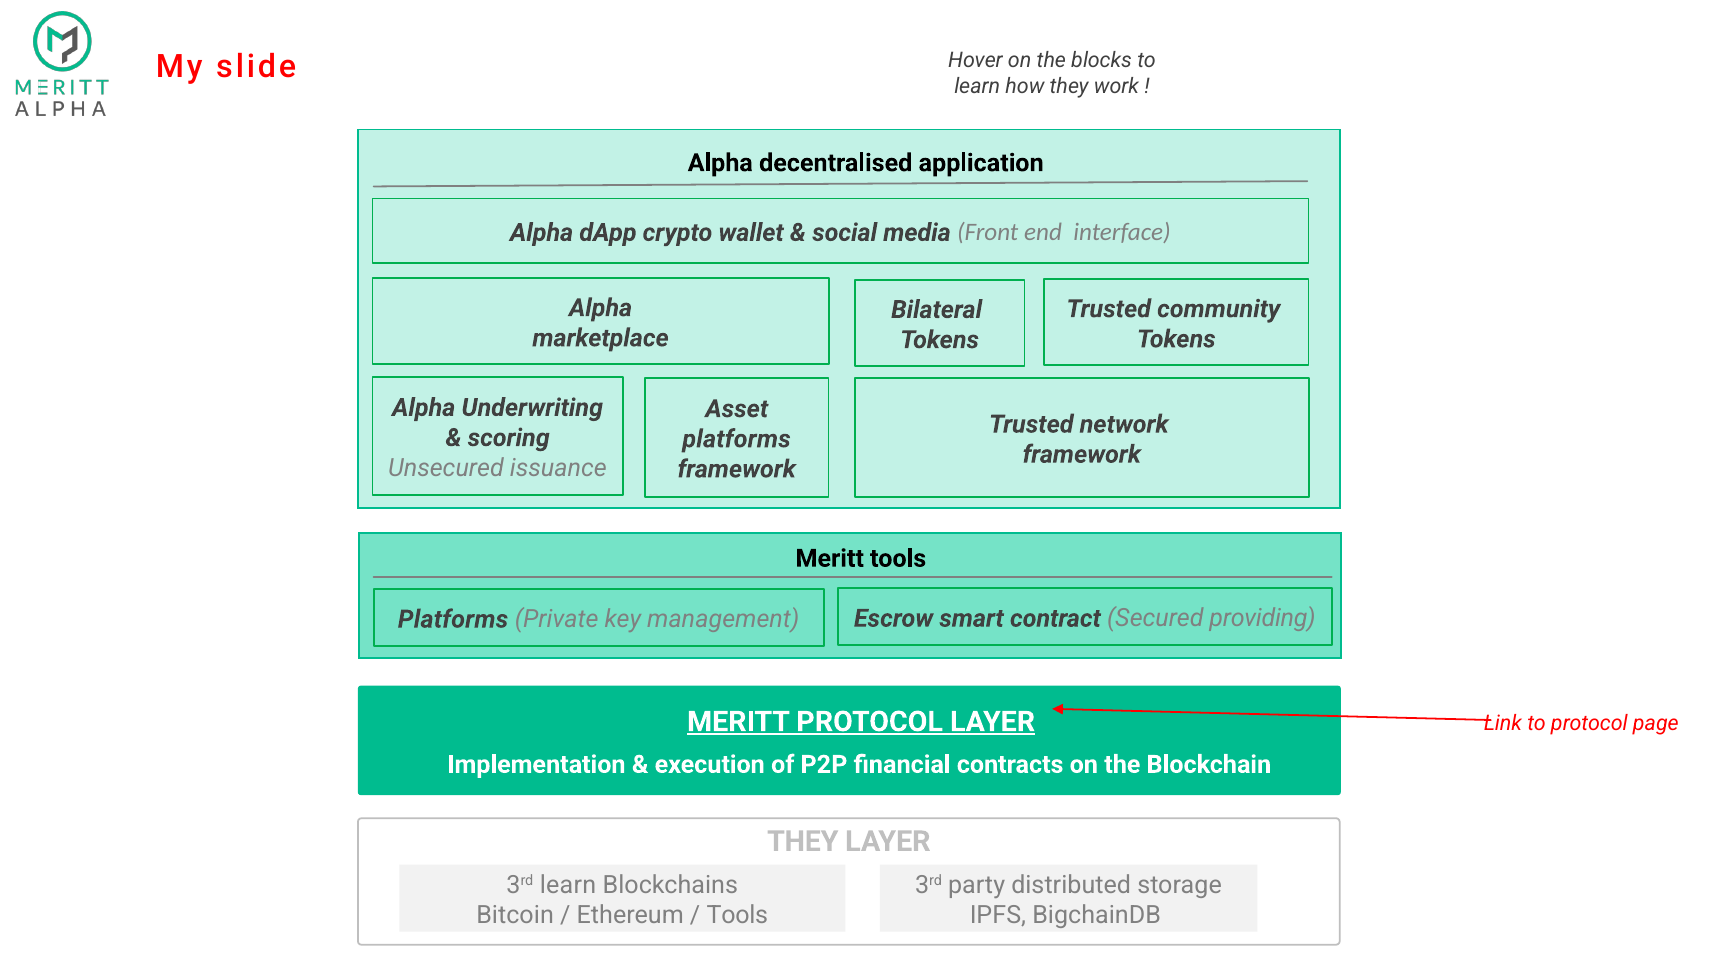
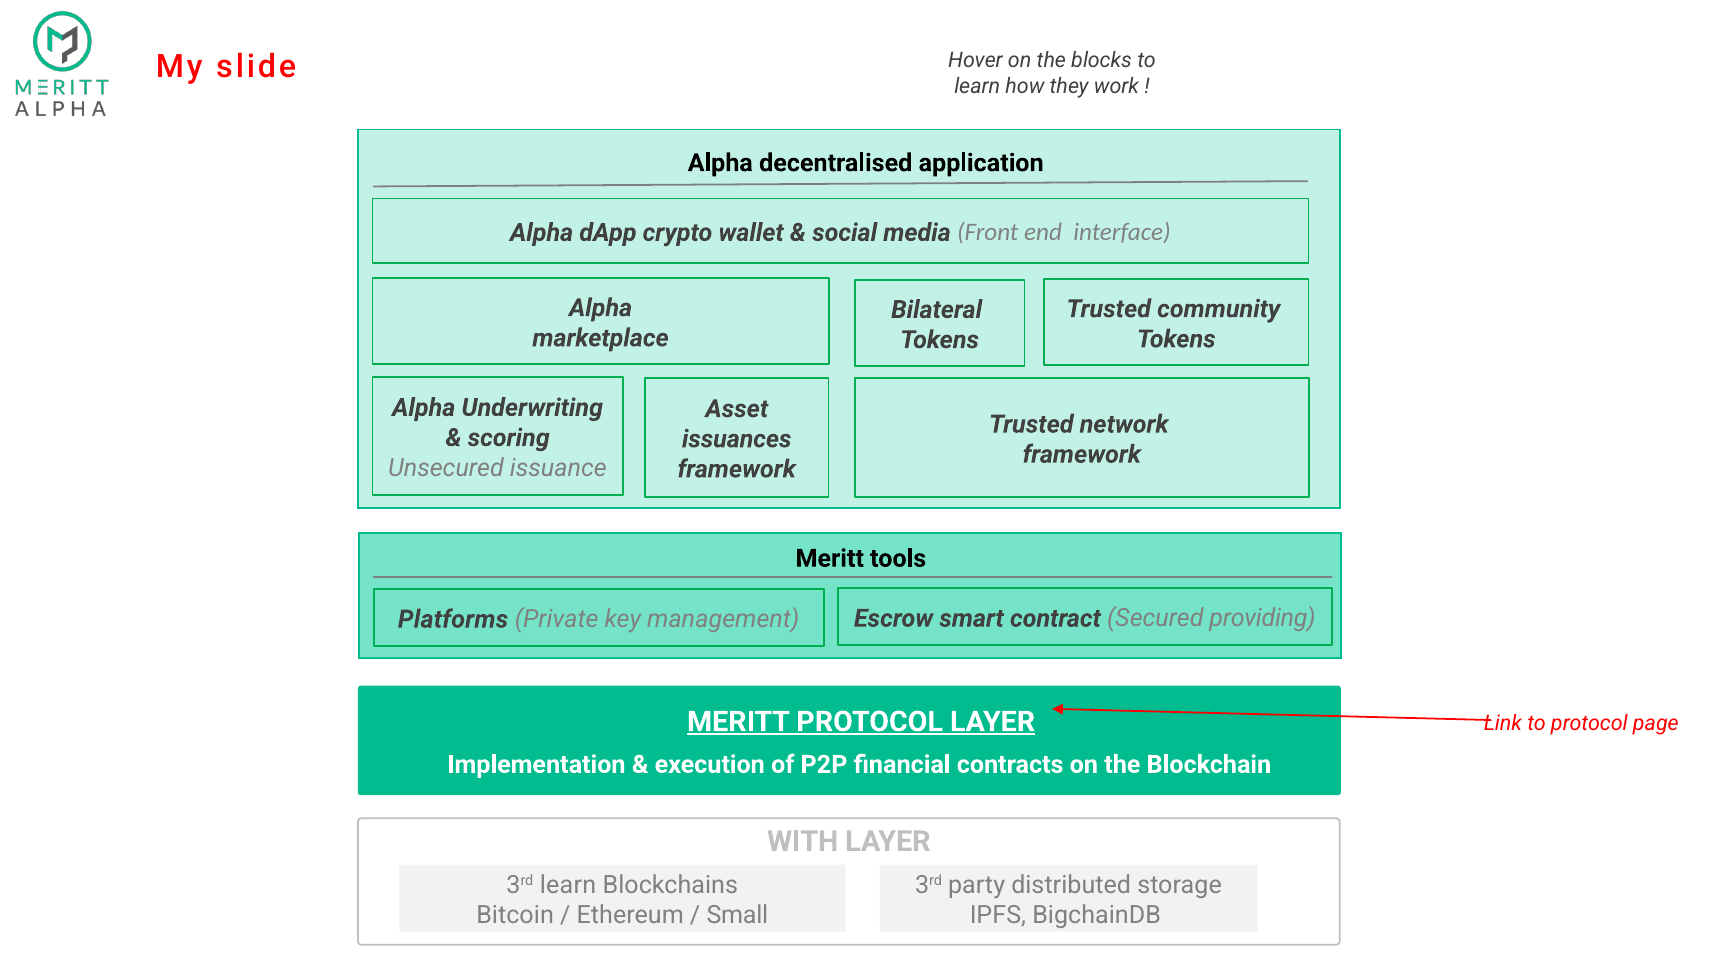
platforms: platforms -> issuances (737, 439)
THEY: THEY -> WITH (803, 841)
Tools: Tools -> Small (737, 914)
